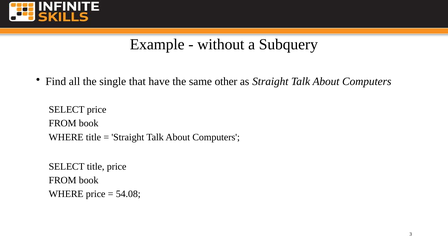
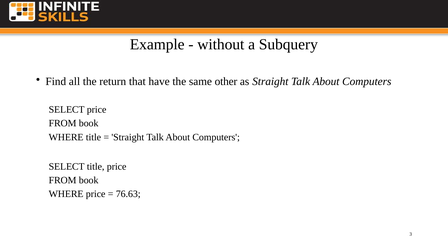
single: single -> return (113, 82)
54.08: 54.08 -> 76.63 (128, 194)
